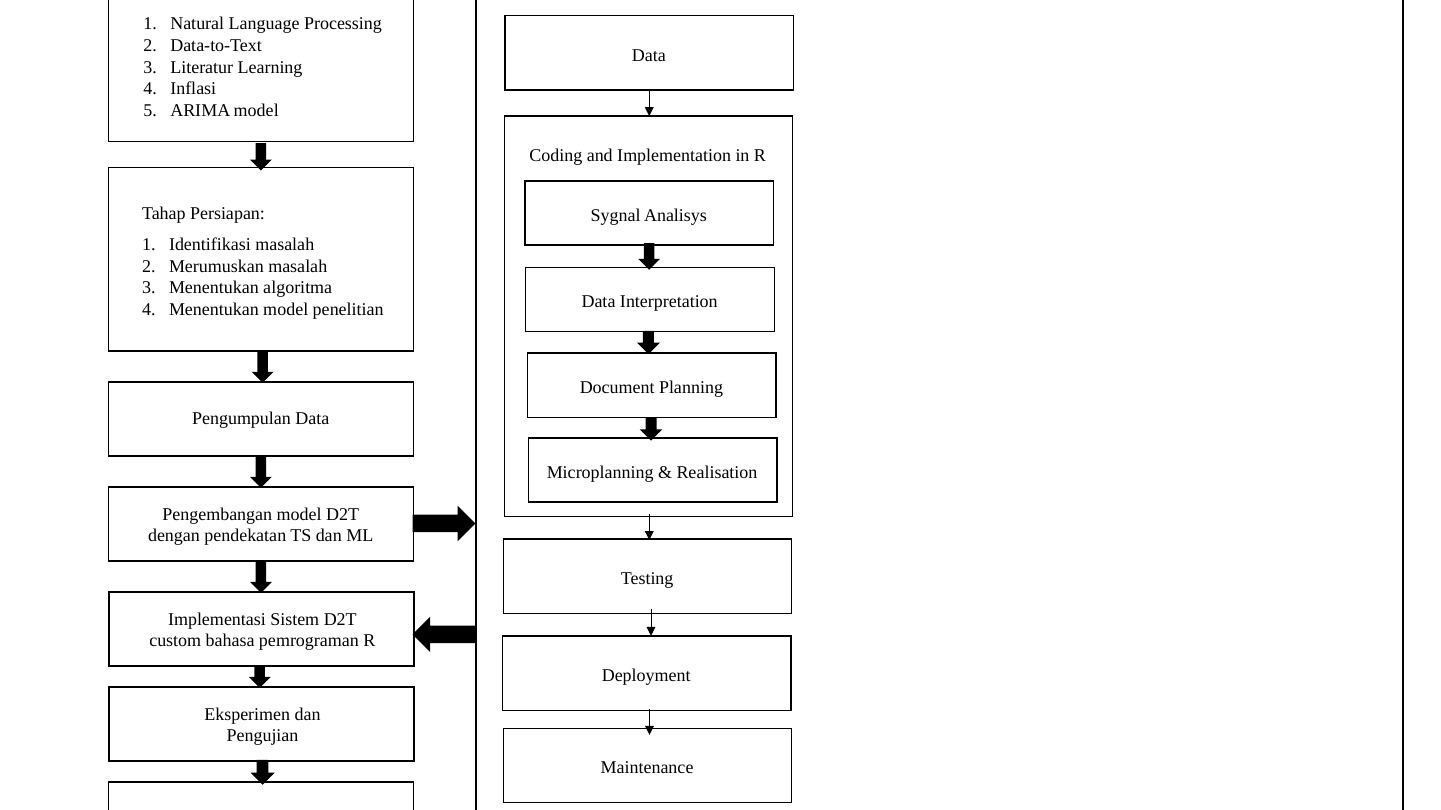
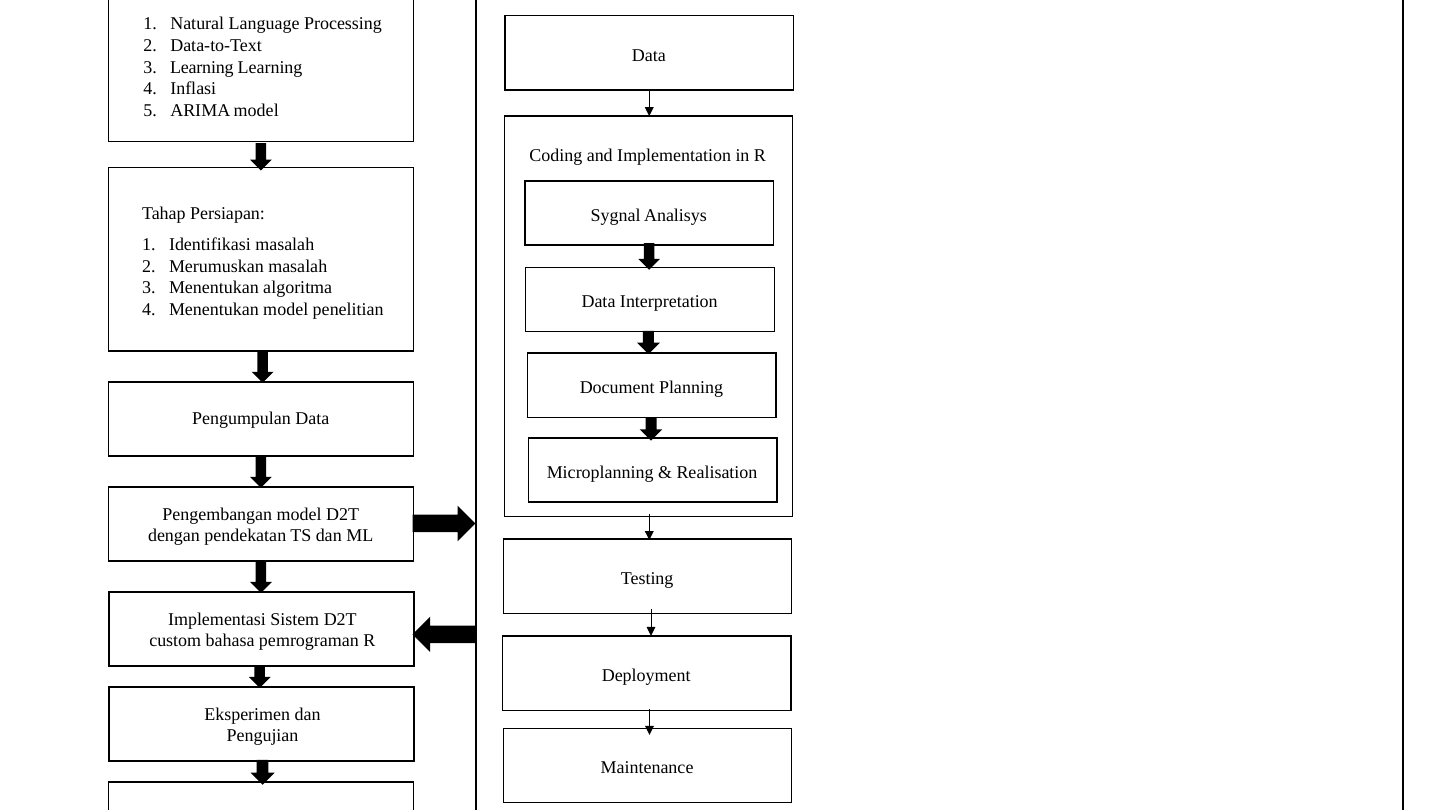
Literatur: Literatur -> Learning (202, 67)
